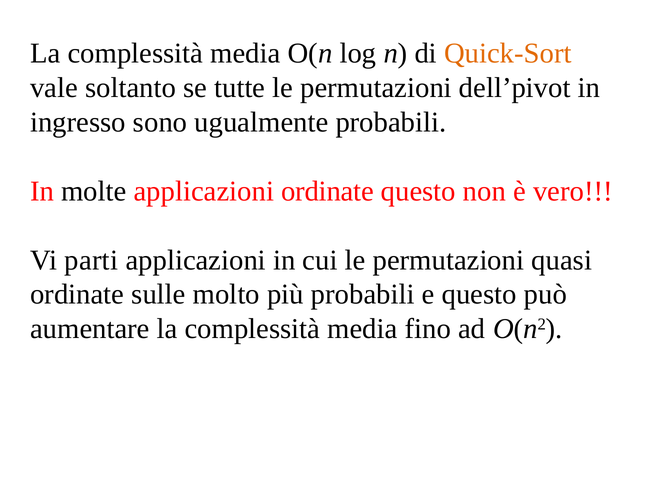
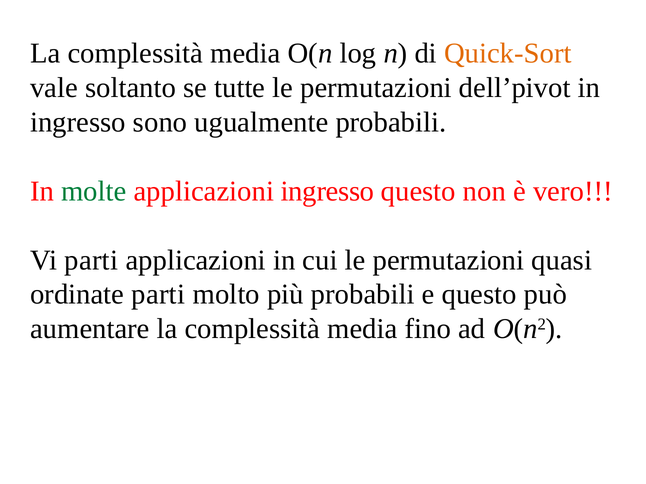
molte colour: black -> green (94, 191)
applicazioni ordinate: ordinate -> ingresso (328, 191)
ordinate sulle: sulle -> parti (158, 295)
